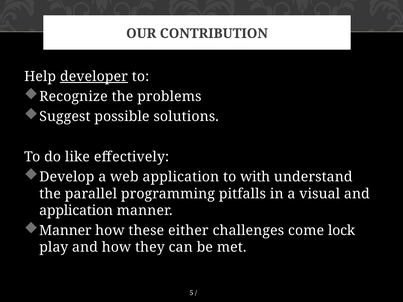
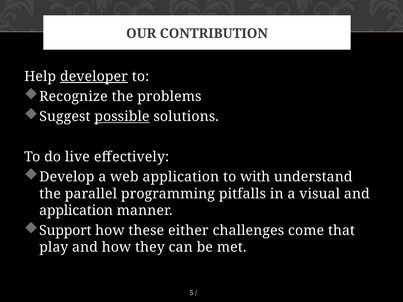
possible underline: none -> present (122, 117)
like: like -> live (77, 157)
Manner: Manner -> Support (65, 231)
lock: lock -> that (341, 231)
